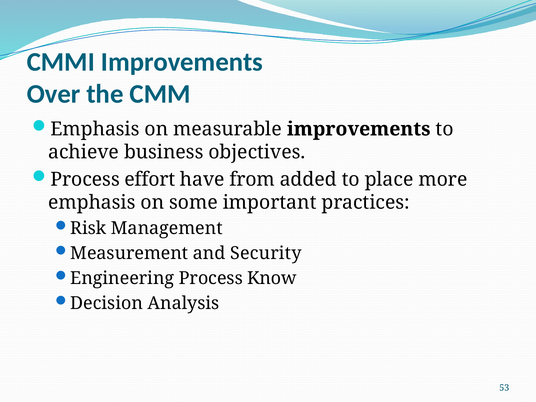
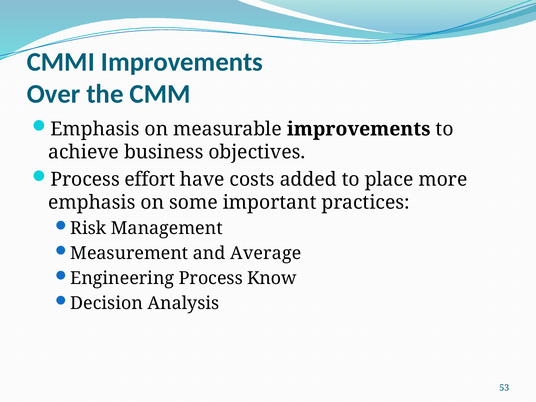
from: from -> costs (252, 179)
Security: Security -> Average (266, 253)
